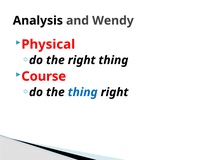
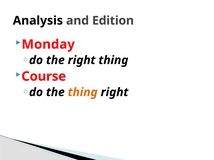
Wendy: Wendy -> Edition (113, 21)
Physical: Physical -> Monday (48, 45)
thing colour: blue -> orange (83, 92)
